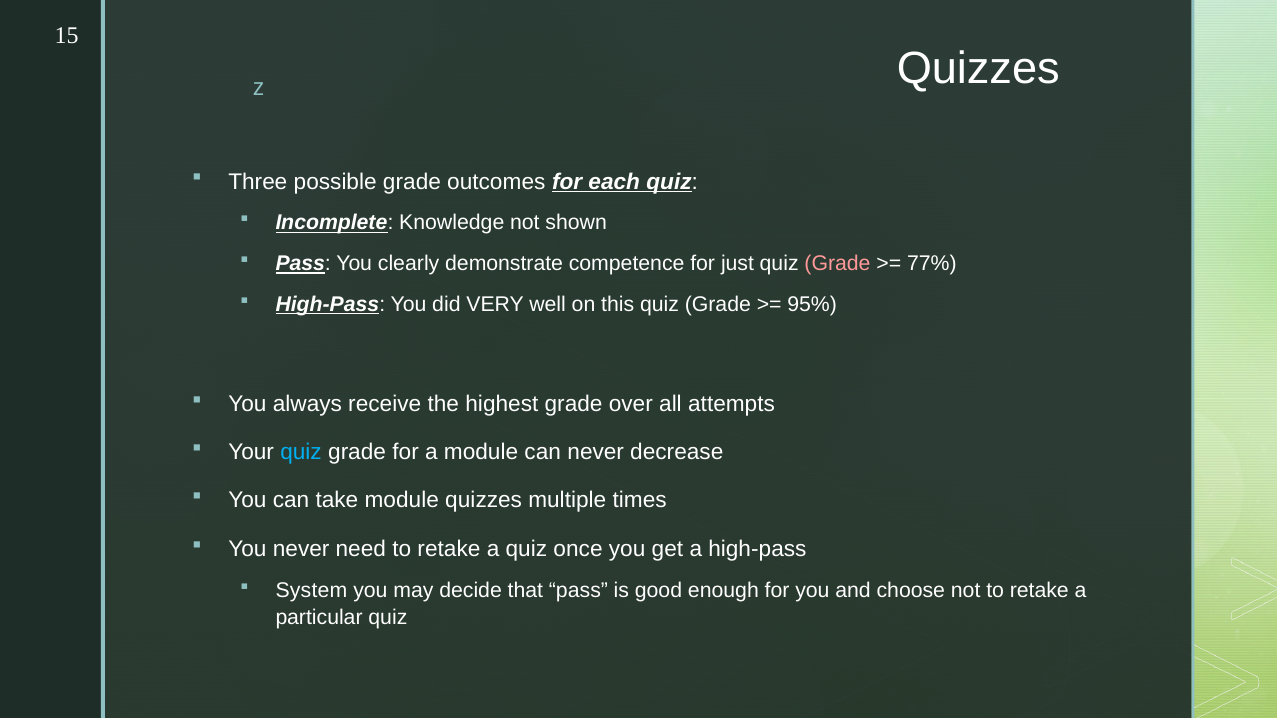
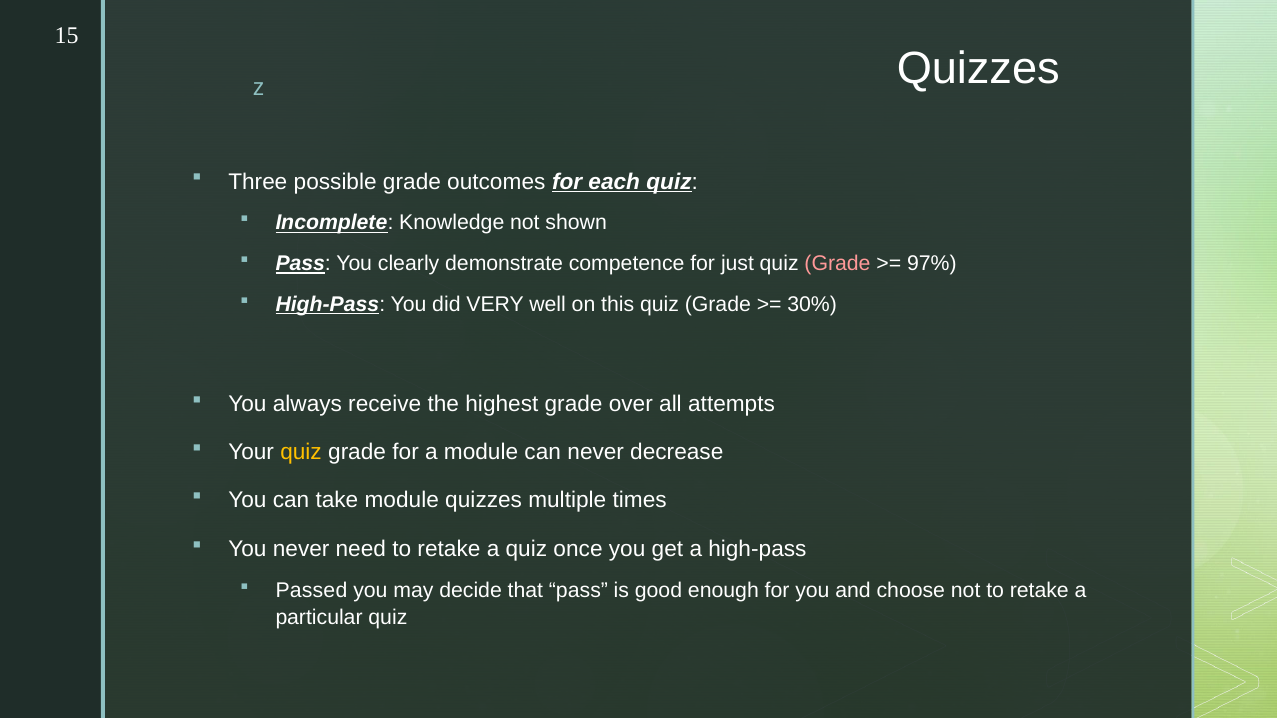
77%: 77% -> 97% (932, 264)
95%: 95% -> 30% (812, 304)
quiz colour: light blue -> yellow (301, 452)
System: System -> Passed (311, 590)
